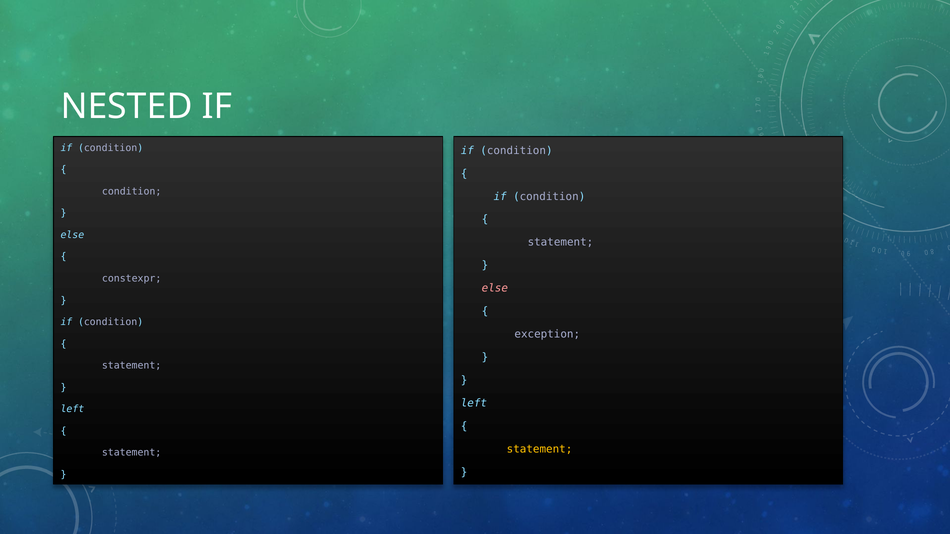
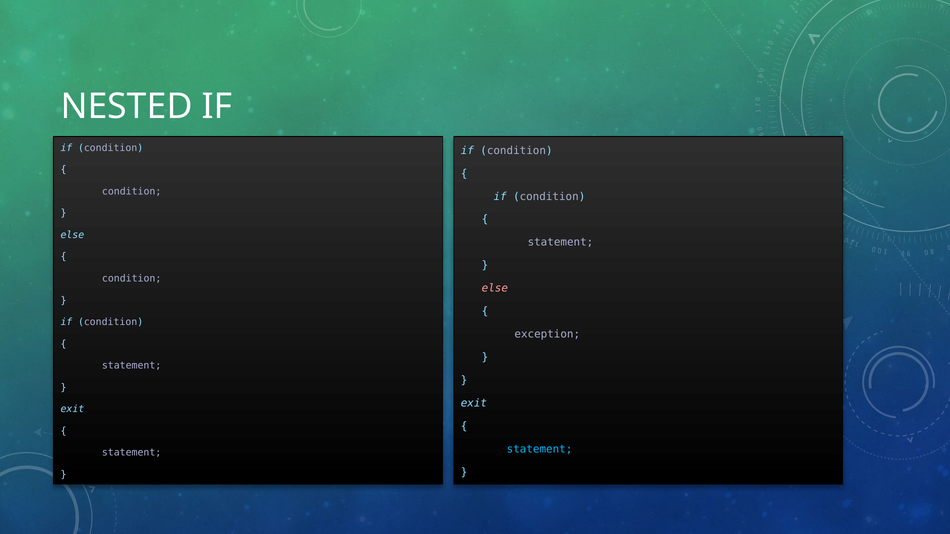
constexpr: constexpr -> condition (132, 279)
left: left -> exit (474, 403)
left: left -> exit (72, 409)
statement colour: yellow -> light blue (540, 449)
